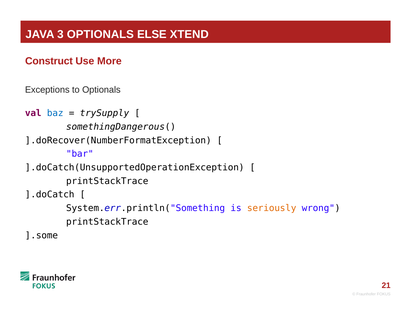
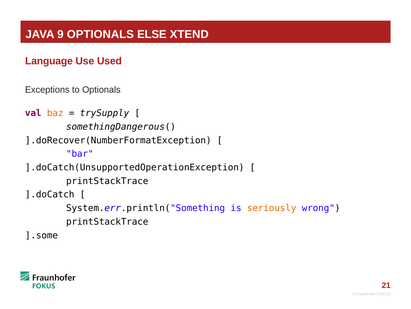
3: 3 -> 9 (60, 34)
Construct: Construct -> Language (49, 61)
More: More -> Used (109, 61)
baz colour: blue -> orange (55, 113)
